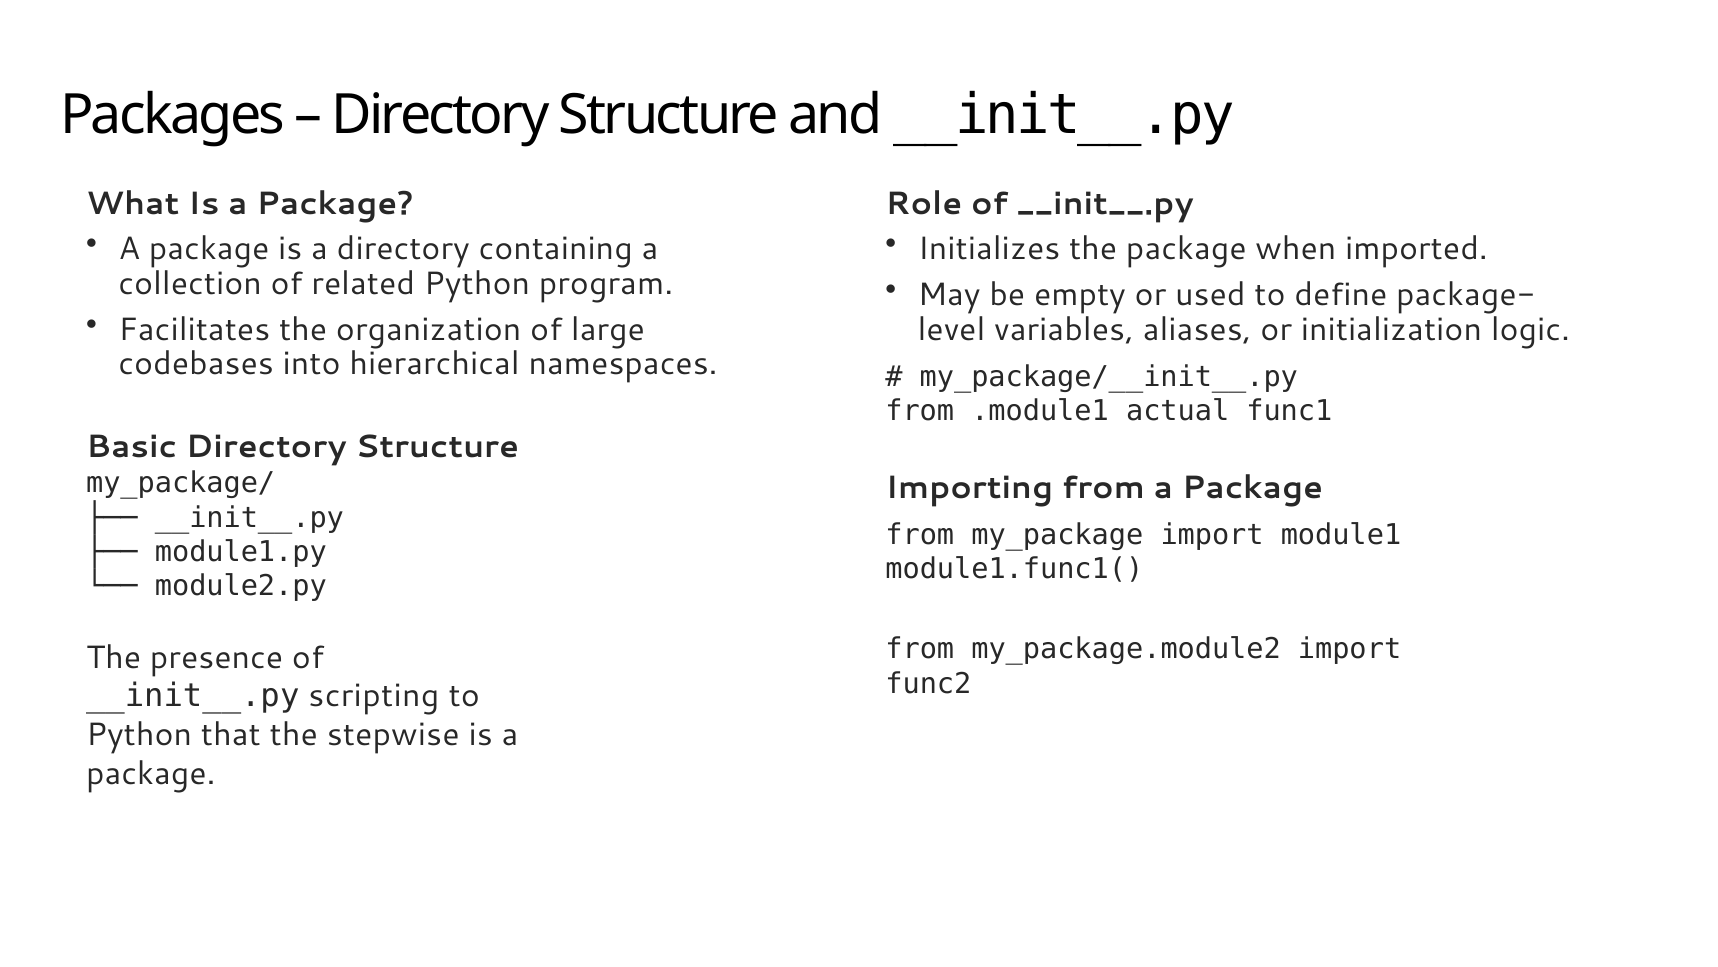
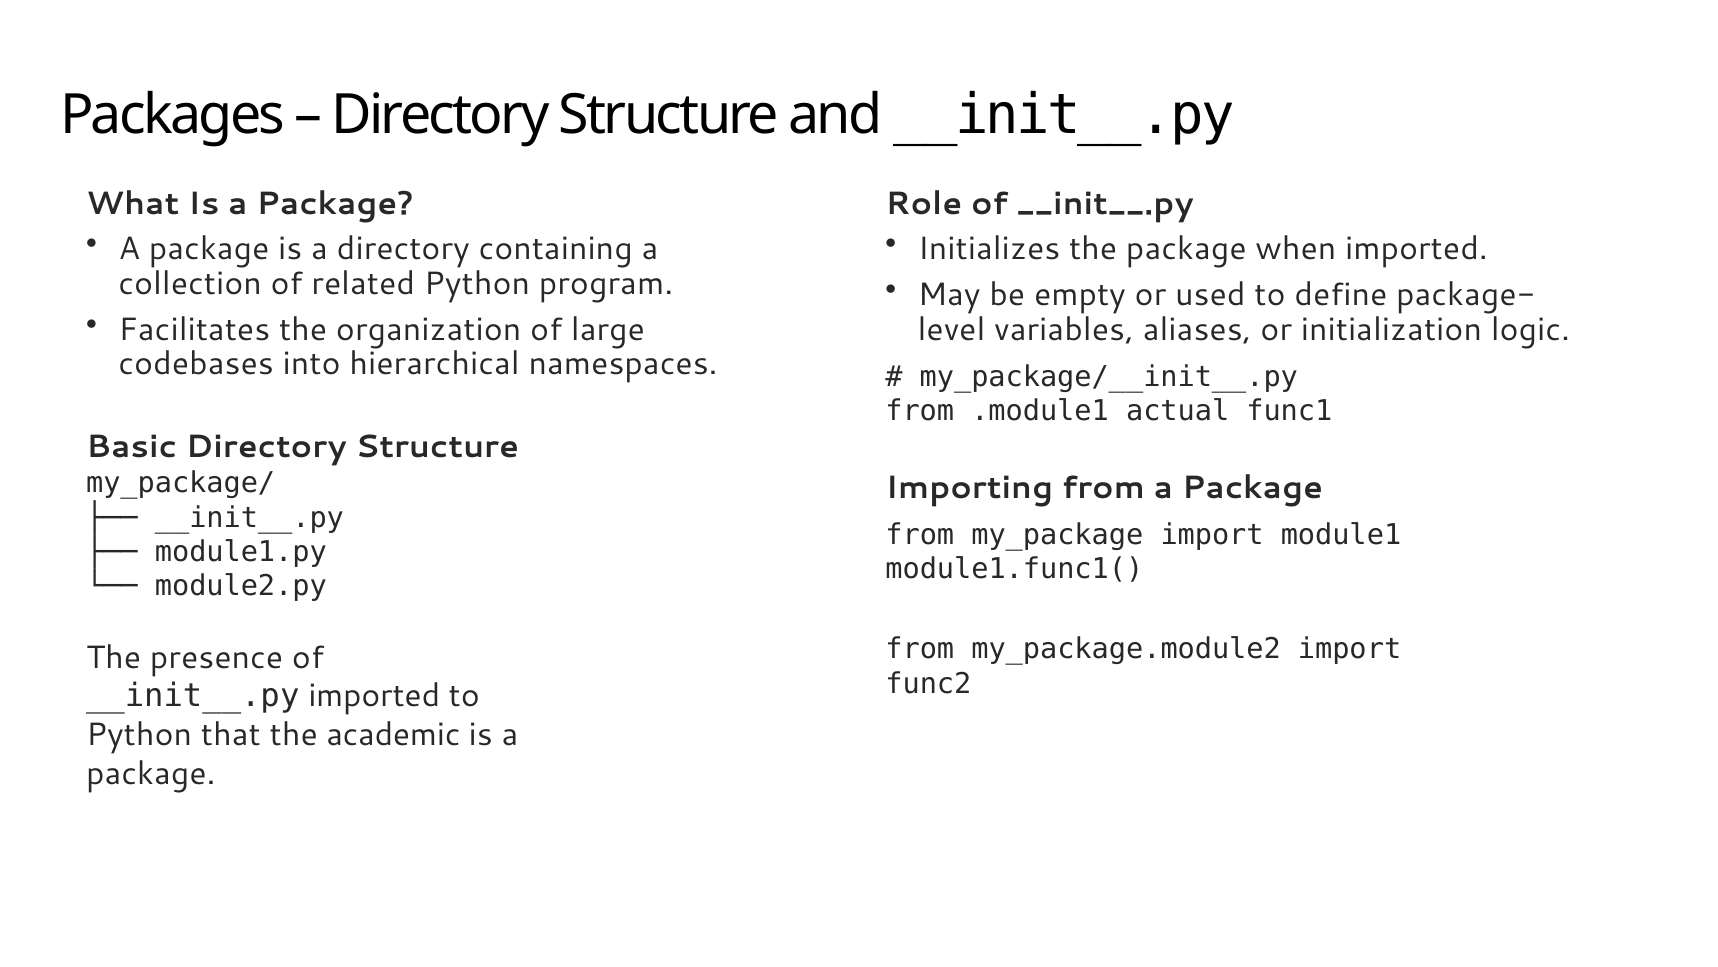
__init__.py scripting: scripting -> imported (374, 696)
stepwise: stepwise -> academic (393, 735)
